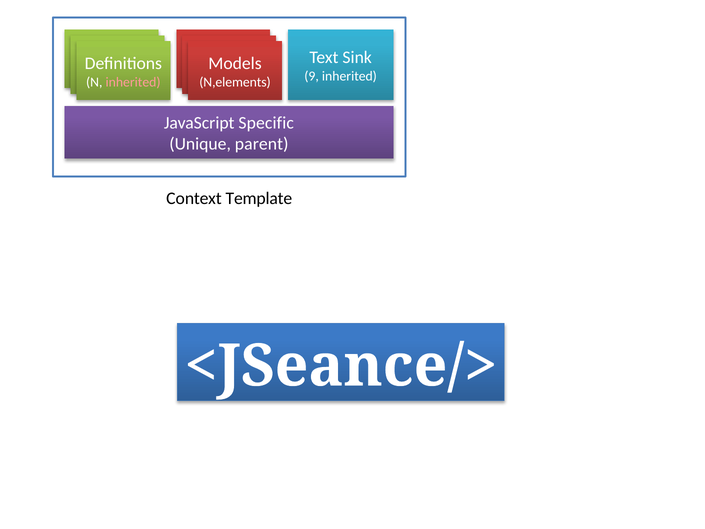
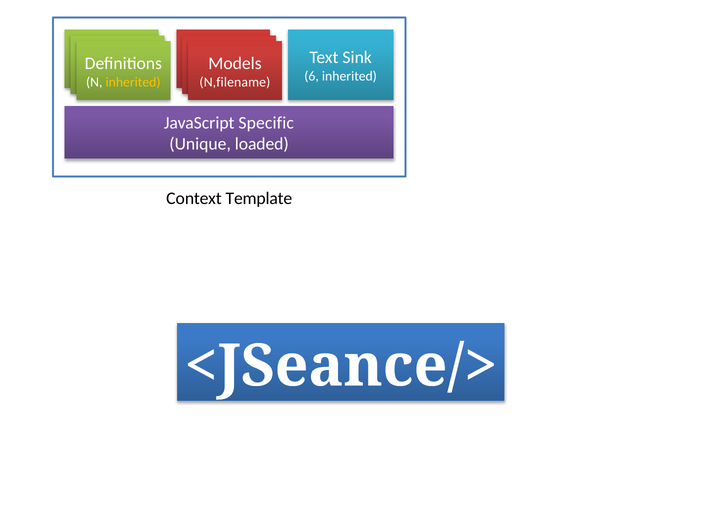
9: 9 -> 6 (312, 76)
inherited colour: pink -> yellow (133, 82)
N,elements: N,elements -> N,filename (235, 82)
parent: parent -> loaded (262, 144)
